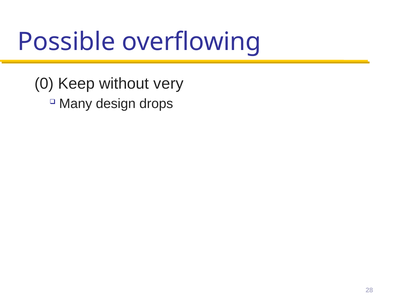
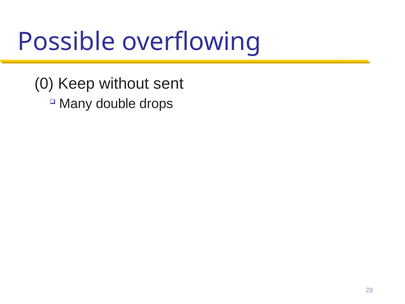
very: very -> sent (168, 83)
design: design -> double (116, 104)
